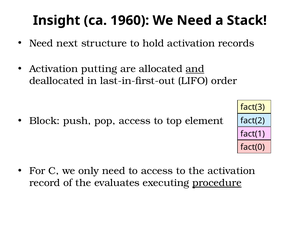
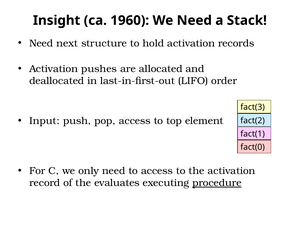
putting: putting -> pushes (99, 69)
and underline: present -> none (195, 69)
Block: Block -> Input (45, 121)
